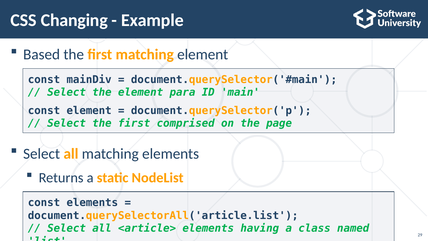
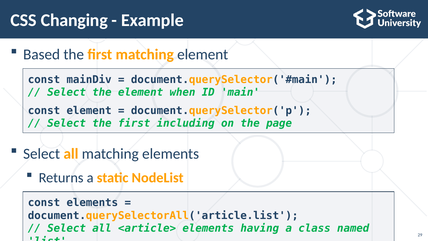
para: para -> when (182, 92)
comprised: comprised -> including (186, 123)
